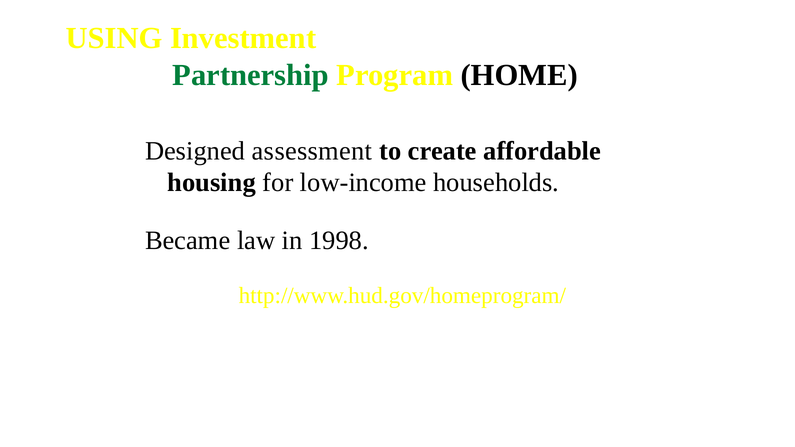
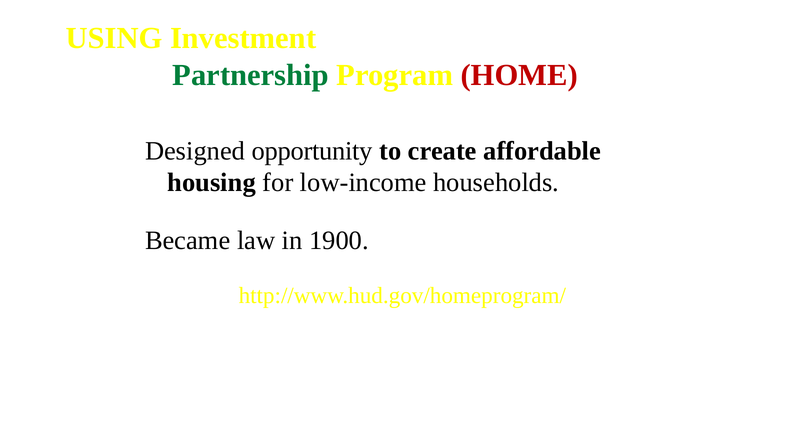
HOME colour: black -> red (519, 75)
assessment: assessment -> opportunity (312, 151)
1998: 1998 -> 1900 (339, 241)
